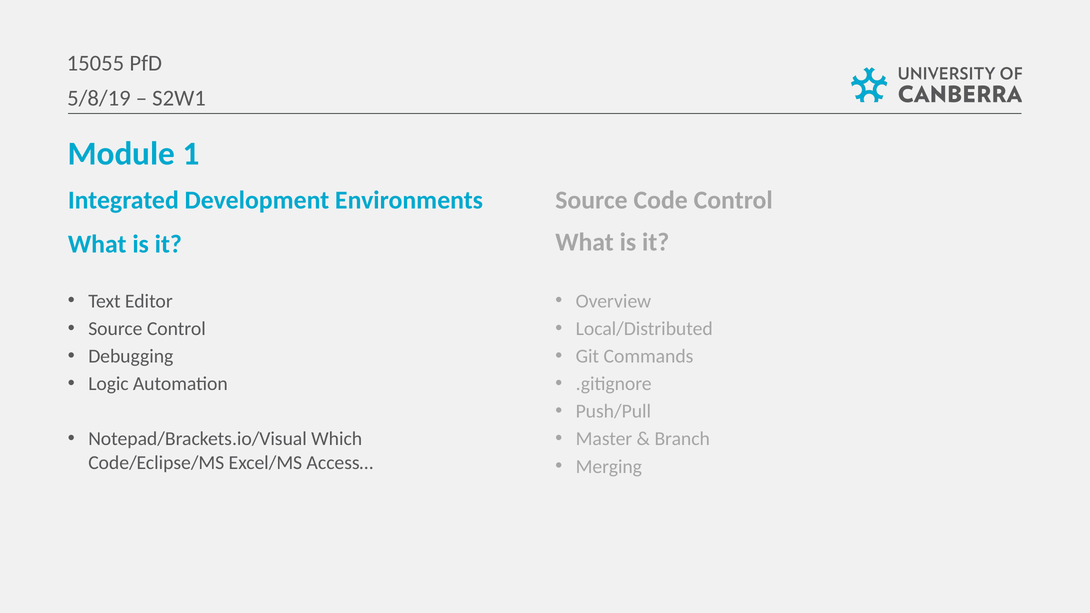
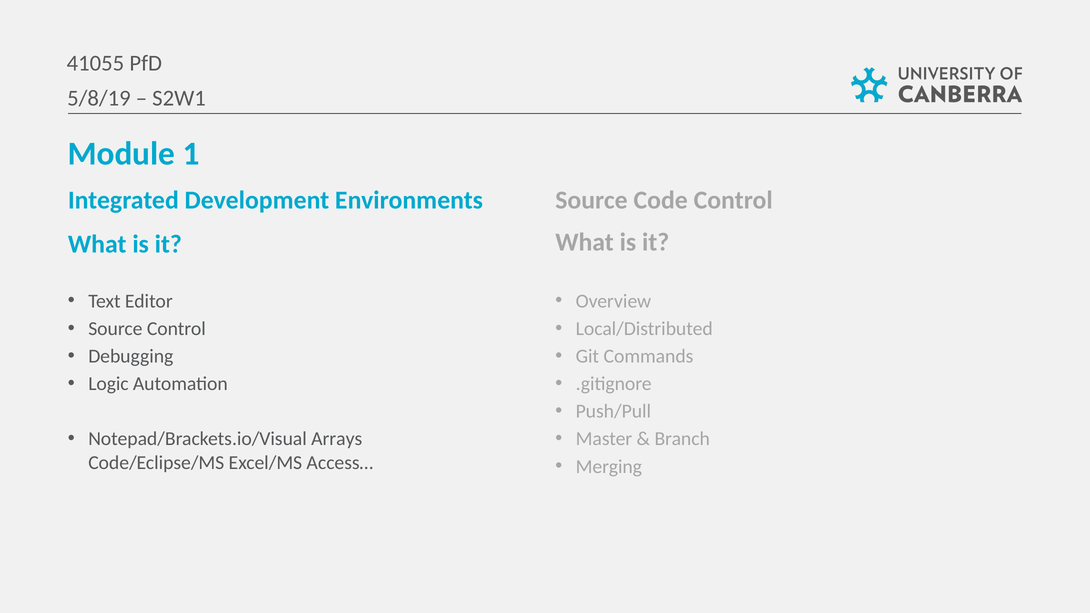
15055: 15055 -> 41055 (95, 63)
Which: Which -> Arrays (337, 439)
